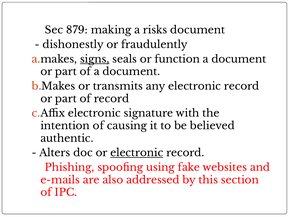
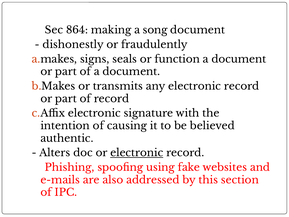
879: 879 -> 864 (77, 30)
risks: risks -> song (155, 30)
signs underline: present -> none (95, 59)
